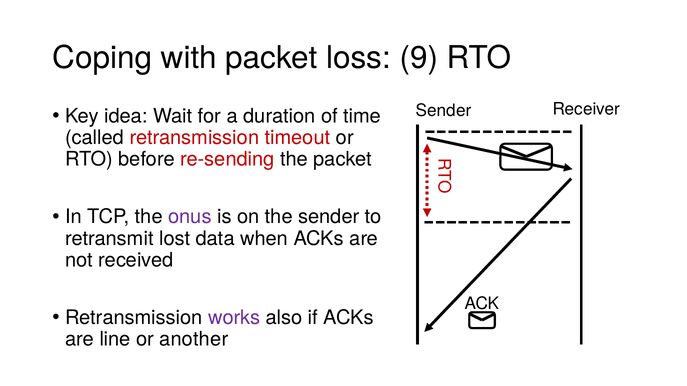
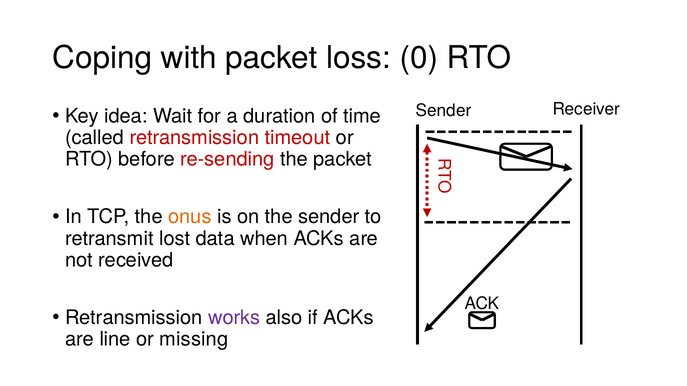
9: 9 -> 0 (419, 58)
onus colour: purple -> orange (190, 217)
another: another -> missing (194, 340)
